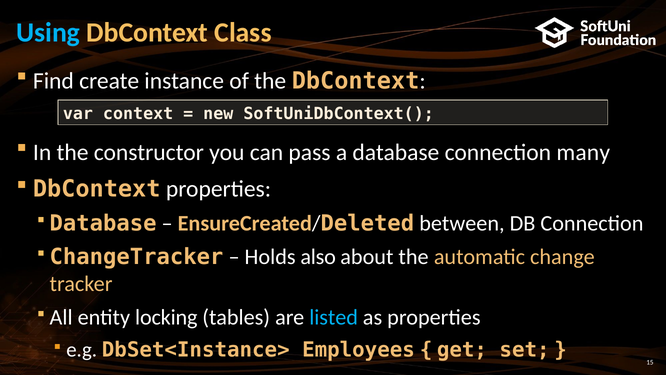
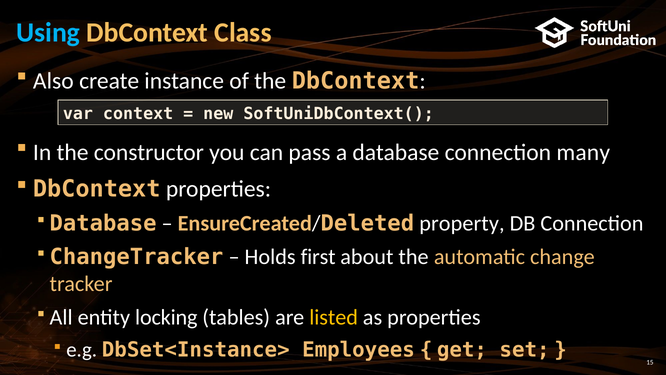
Find: Find -> Also (53, 81)
between: between -> property (462, 223)
also: also -> first (318, 257)
listed colour: light blue -> yellow (334, 317)
